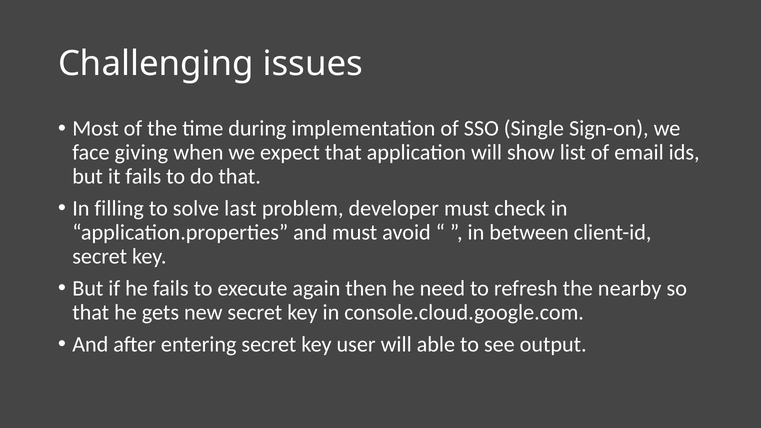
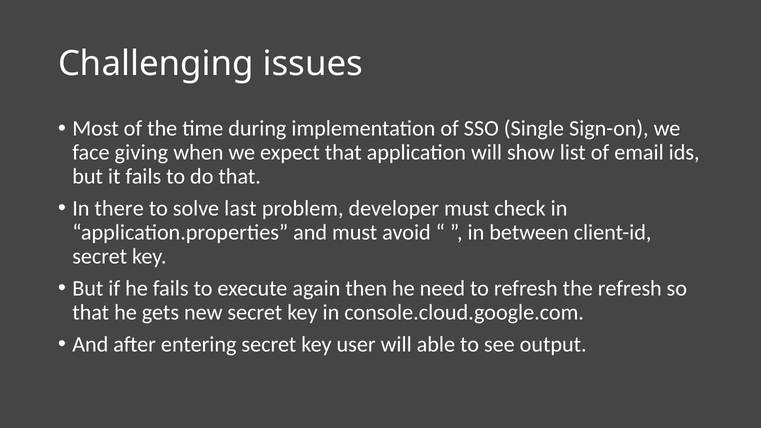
filling: filling -> there (119, 209)
the nearby: nearby -> refresh (630, 288)
